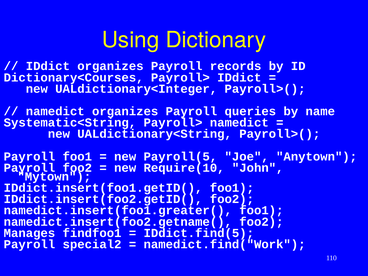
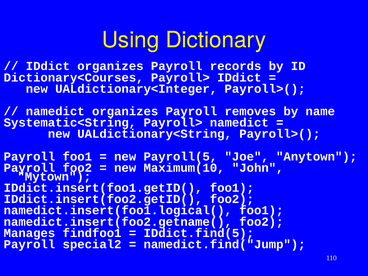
queries: queries -> removes (250, 111)
Require(10: Require(10 -> Maximum(10 (184, 168)
namedict.insert(foo1.greater(: namedict.insert(foo1.greater( -> namedict.insert(foo1.logical( (118, 210)
namedict.find("Work: namedict.find("Work -> namedict.find("Jump (225, 244)
